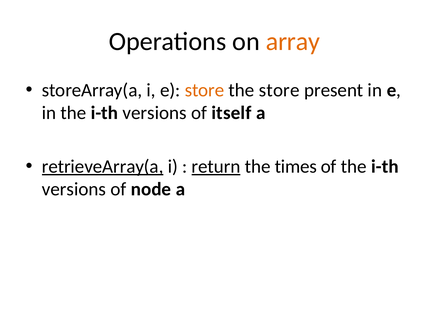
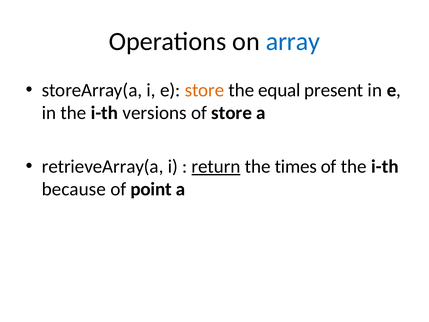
array colour: orange -> blue (293, 42)
the store: store -> equal (279, 90)
of itself: itself -> store (232, 113)
retrieveArray(a underline: present -> none (103, 166)
versions: versions -> because (74, 189)
node: node -> point (151, 189)
